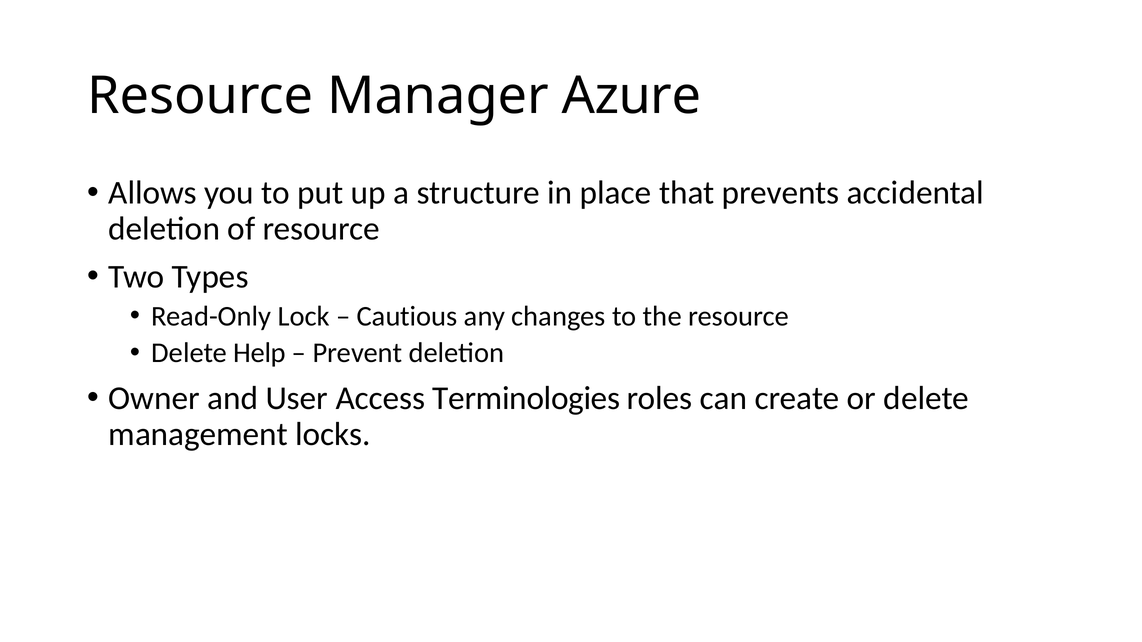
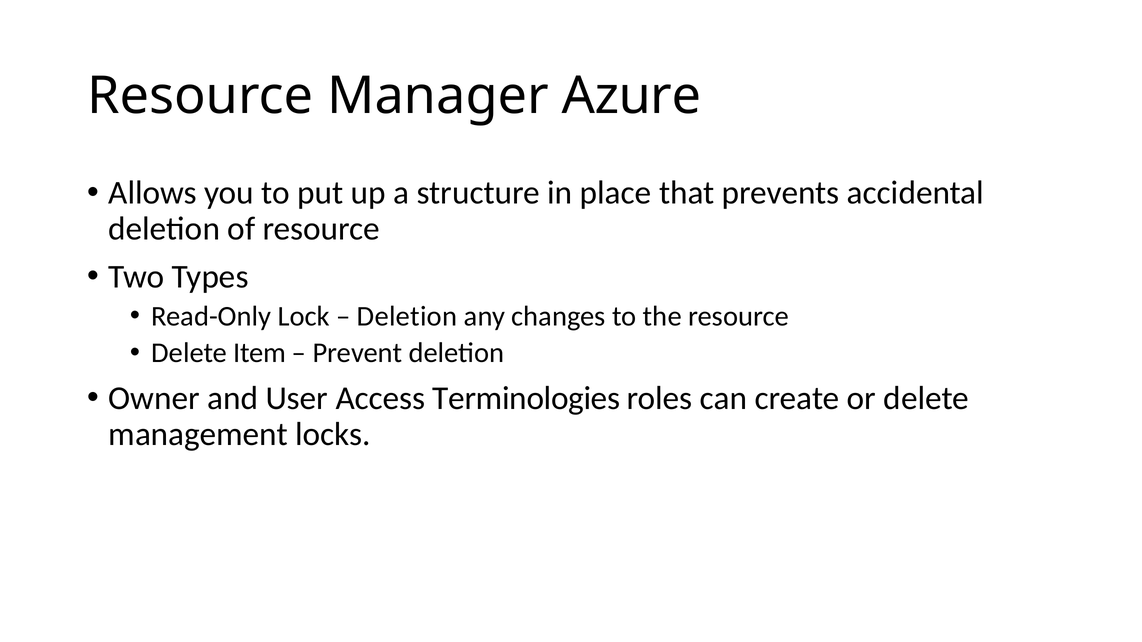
Cautious: Cautious -> Deletion (407, 316)
Help: Help -> Item (260, 353)
